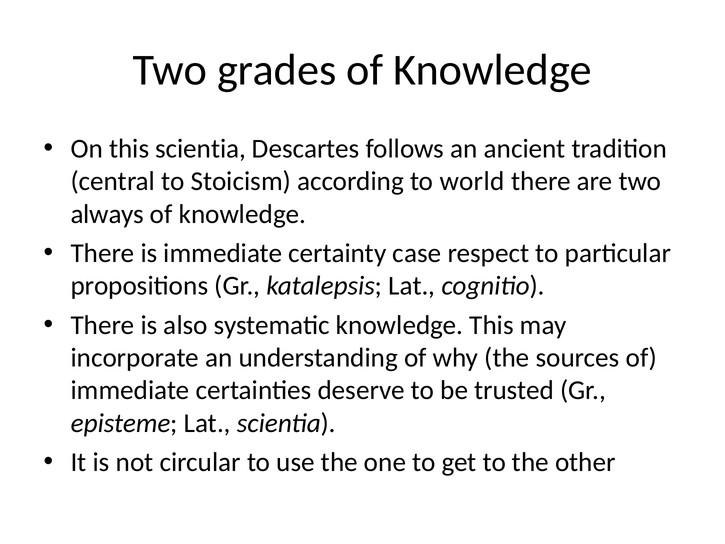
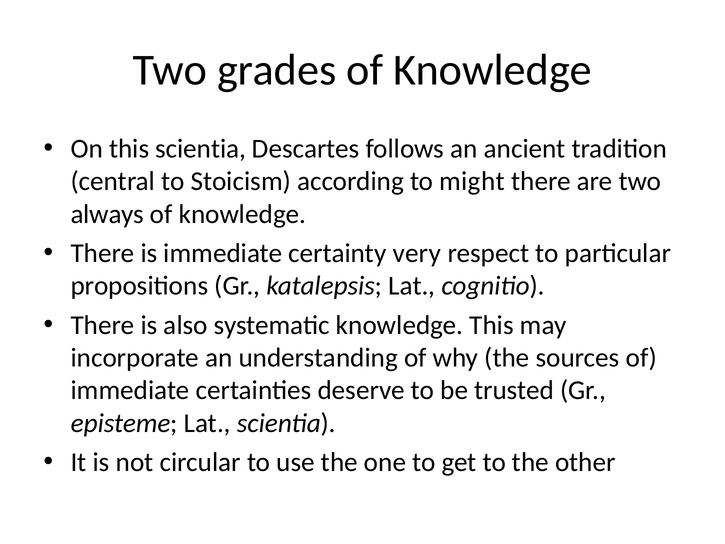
world: world -> might (472, 181)
case: case -> very (417, 253)
